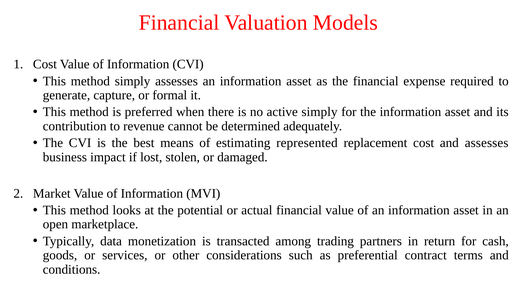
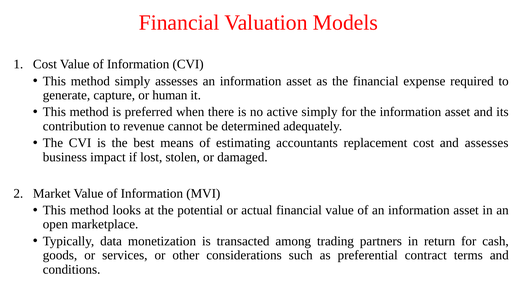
formal: formal -> human (170, 95)
represented: represented -> accountants (307, 143)
